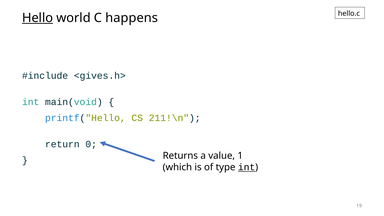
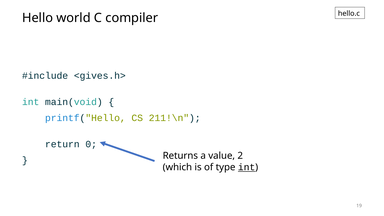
Hello underline: present -> none (38, 18)
happens: happens -> compiler (132, 18)
1: 1 -> 2 (240, 156)
